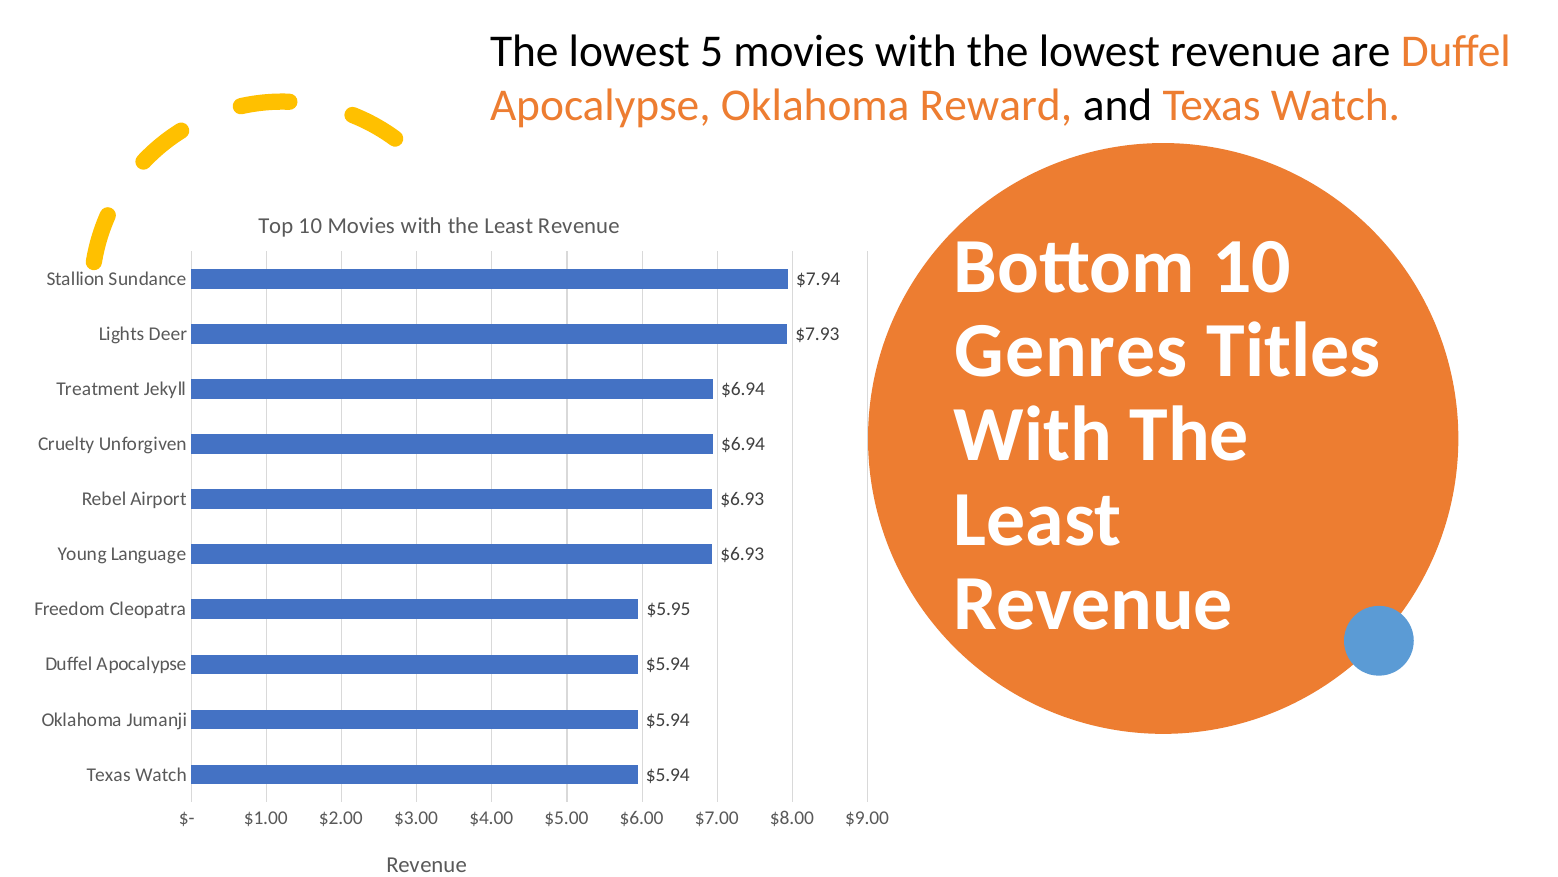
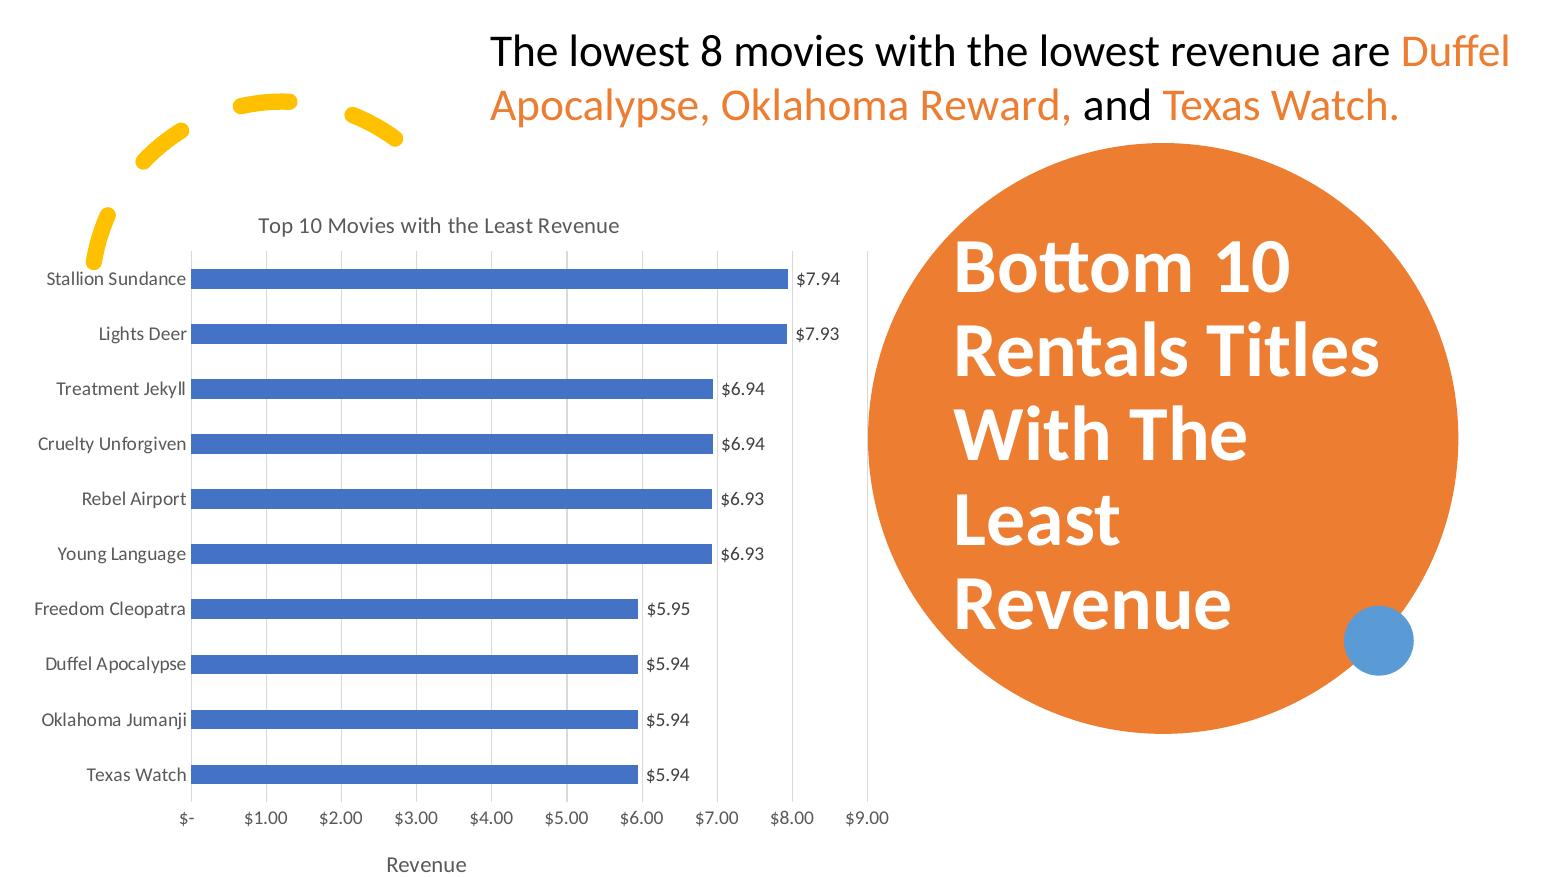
5: 5 -> 8 (712, 51)
Genres: Genres -> Rentals (1072, 351)
